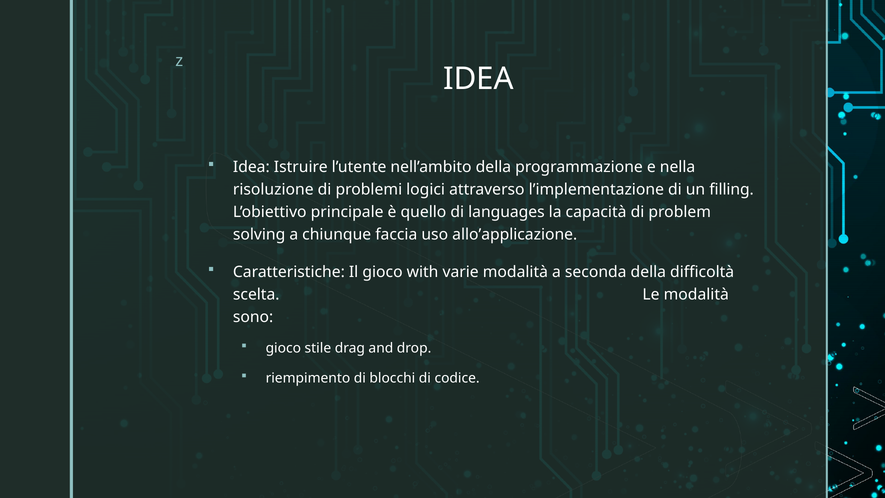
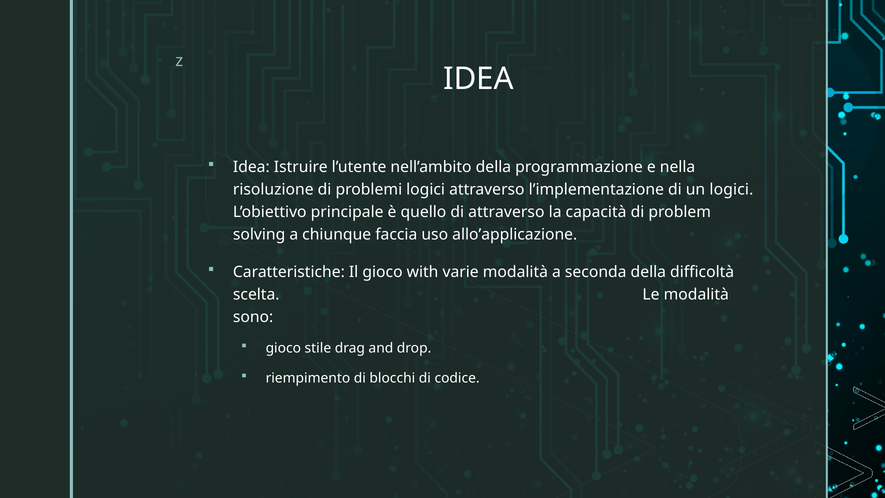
un filling: filling -> logici (731, 189)
di languages: languages -> attraverso (506, 212)
